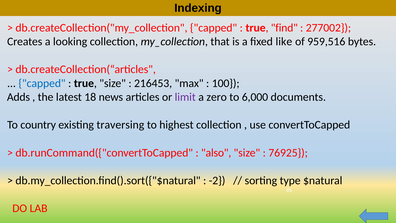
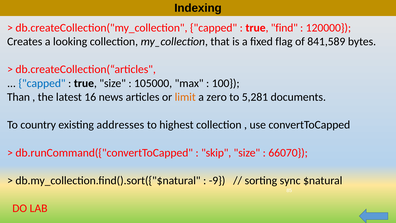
277002: 277002 -> 120000 (328, 28)
like: like -> flag (284, 42)
959,516: 959,516 -> 841,589 (326, 42)
216453: 216453 -> 105000 (153, 83)
Adds: Adds -> Than (18, 97)
18: 18 -> 16 (90, 97)
limit colour: purple -> orange (185, 97)
6,000: 6,000 -> 5,281 (255, 97)
traversing: traversing -> addresses (120, 125)
also: also -> skip (216, 153)
76925: 76925 -> 66070 (288, 153)
-2: -2 -> -9 (217, 180)
type: type -> sync (290, 180)
